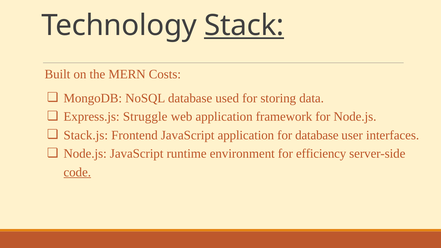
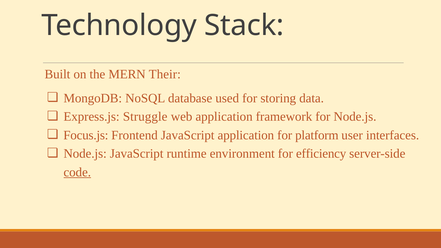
Stack underline: present -> none (244, 26)
Costs: Costs -> Their (165, 74)
Stack.js: Stack.js -> Focus.js (86, 135)
for database: database -> platform (317, 135)
